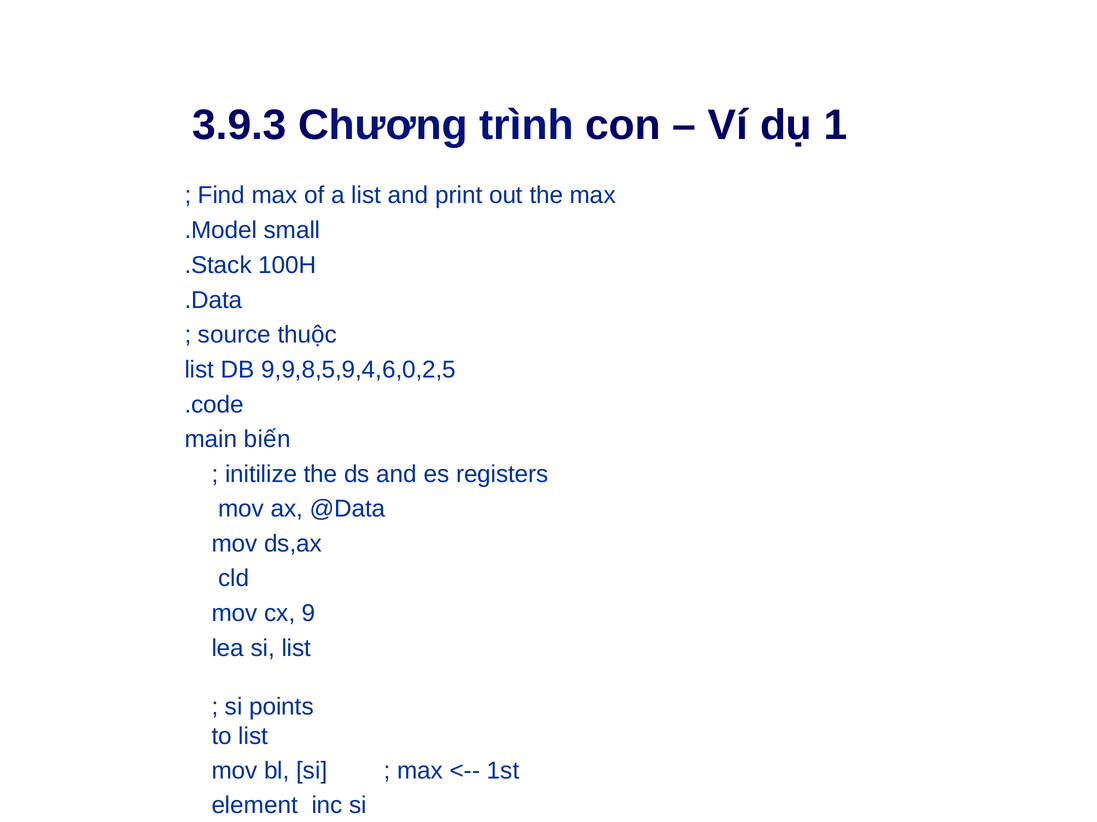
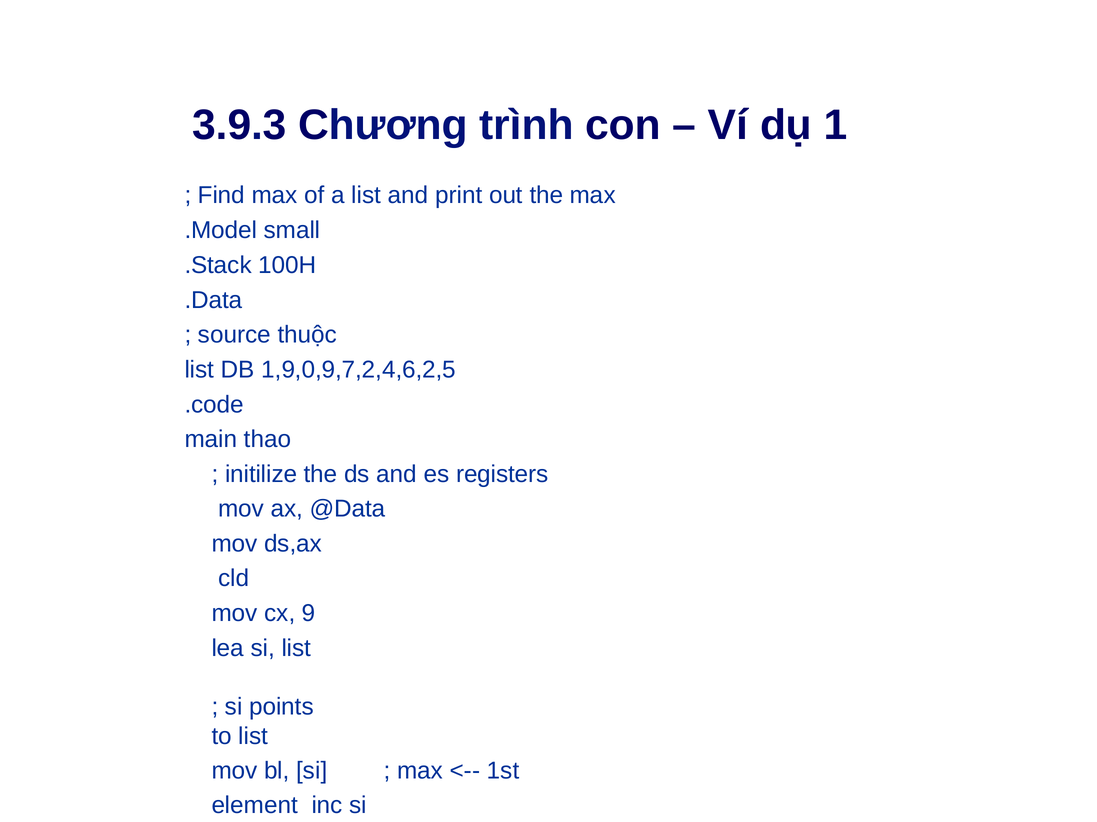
9,9,8,5,9,4,6,0,2,5: 9,9,8,5,9,4,6,0,2,5 -> 1,9,0,9,7,2,4,6,2,5 (359, 370)
biến: biến -> thao (267, 440)
